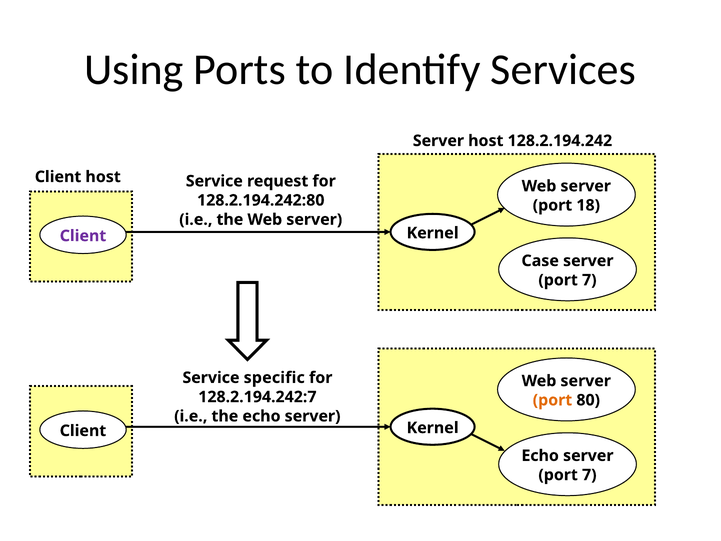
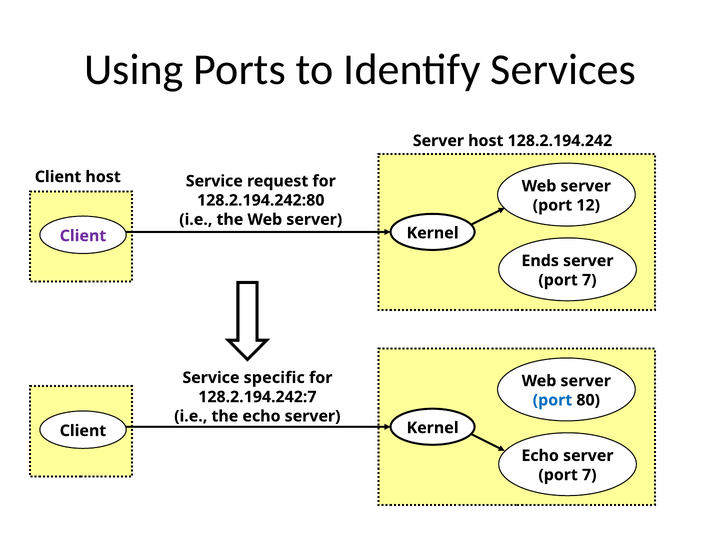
18: 18 -> 12 (588, 205)
Case: Case -> Ends (540, 261)
port colour: orange -> blue (552, 400)
